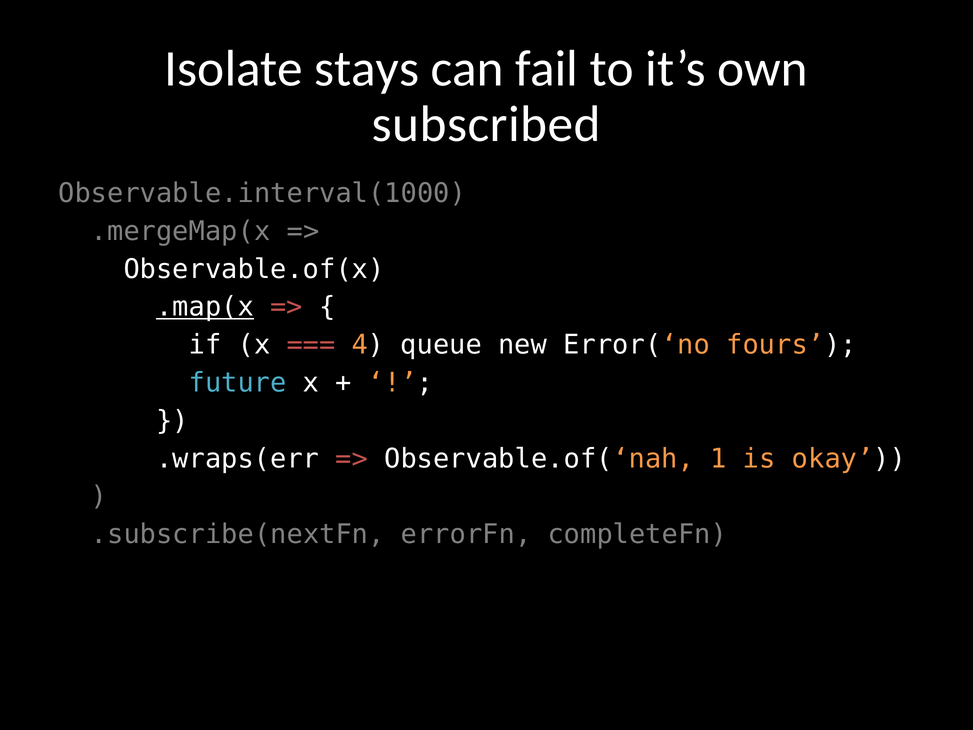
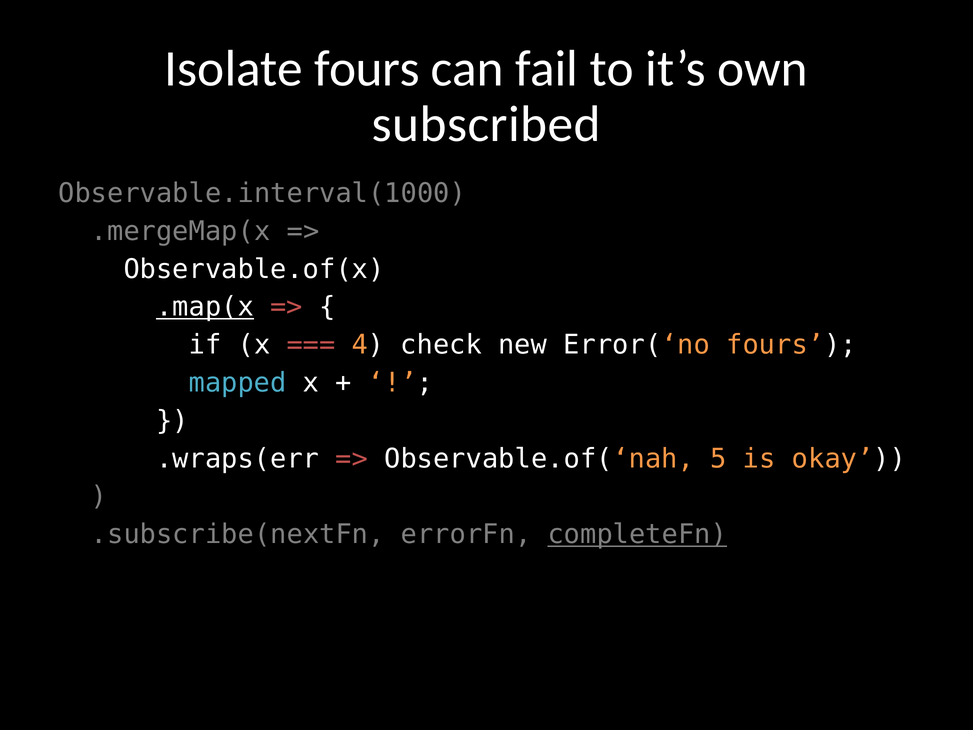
Isolate stays: stays -> fours (367, 69)
queue: queue -> check (441, 345)
future: future -> mapped (238, 383)
1: 1 -> 5 (719, 458)
completeFn underline: none -> present (637, 534)
